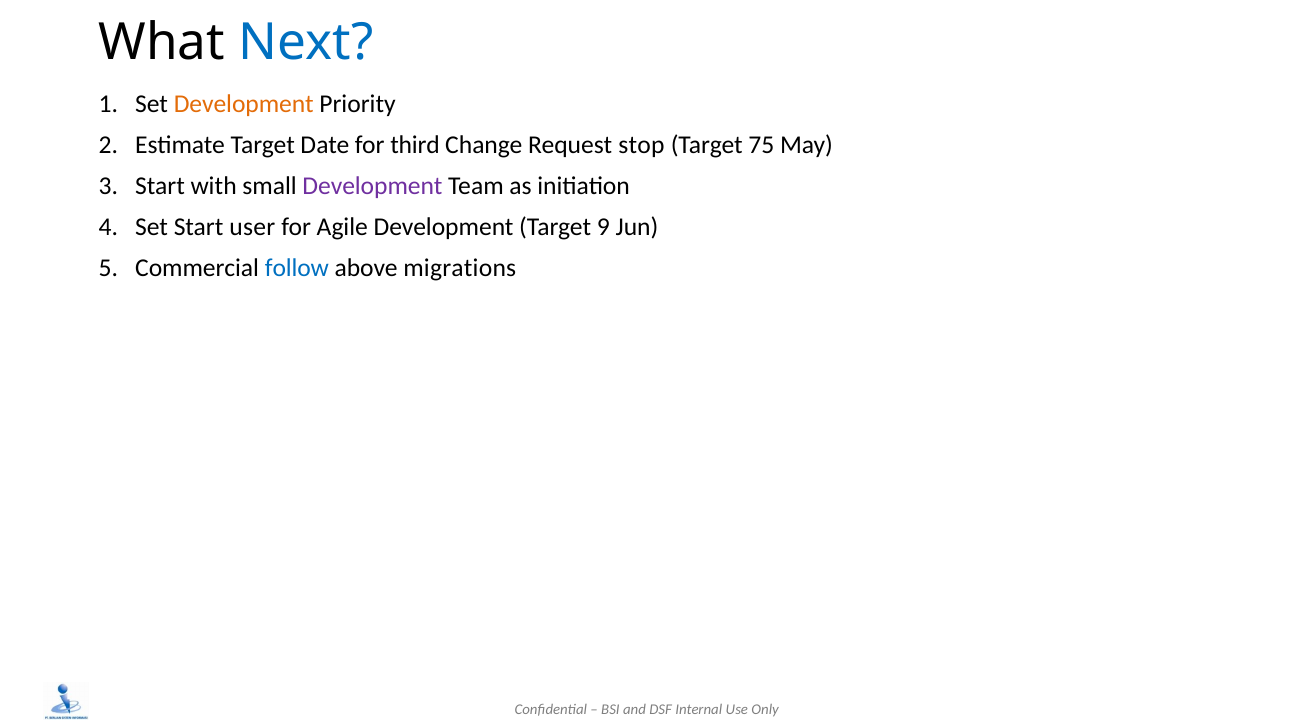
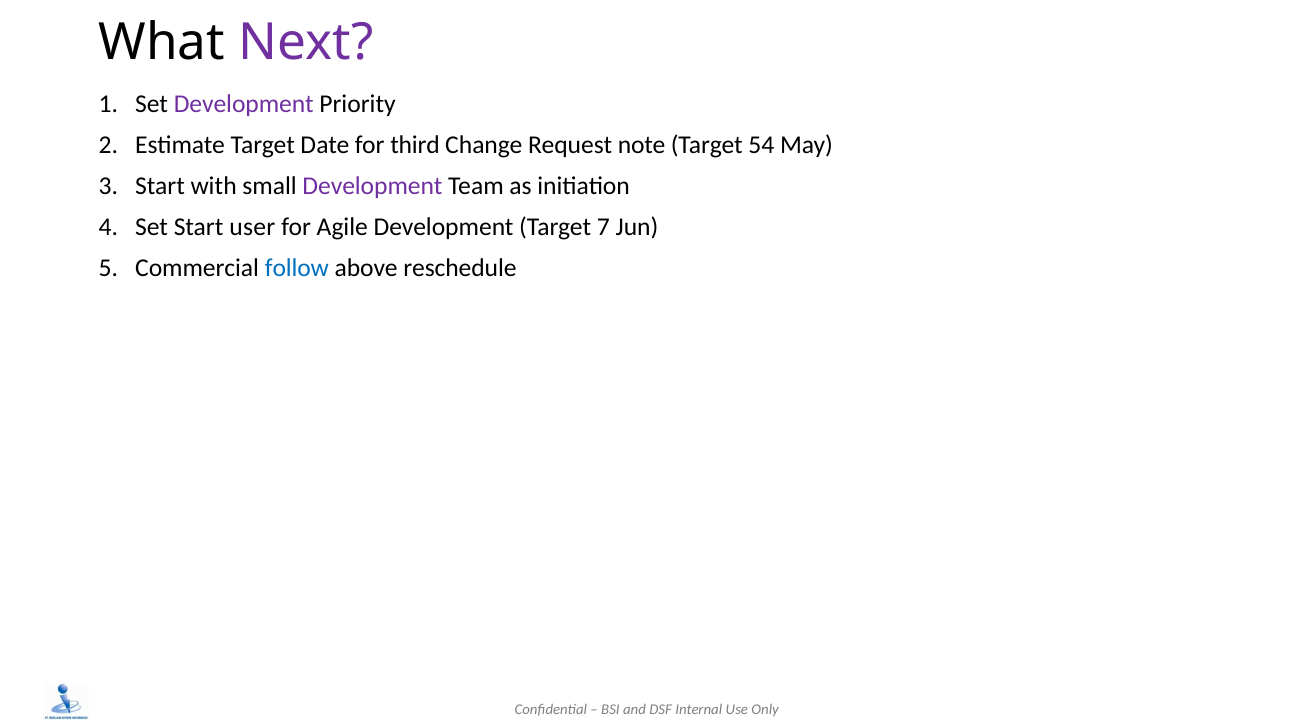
Next colour: blue -> purple (306, 42)
Development colour: orange -> purple (244, 104)
stop: stop -> note (642, 145)
75: 75 -> 54 (761, 145)
9: 9 -> 7 (603, 227)
migrations: migrations -> reschedule (460, 268)
